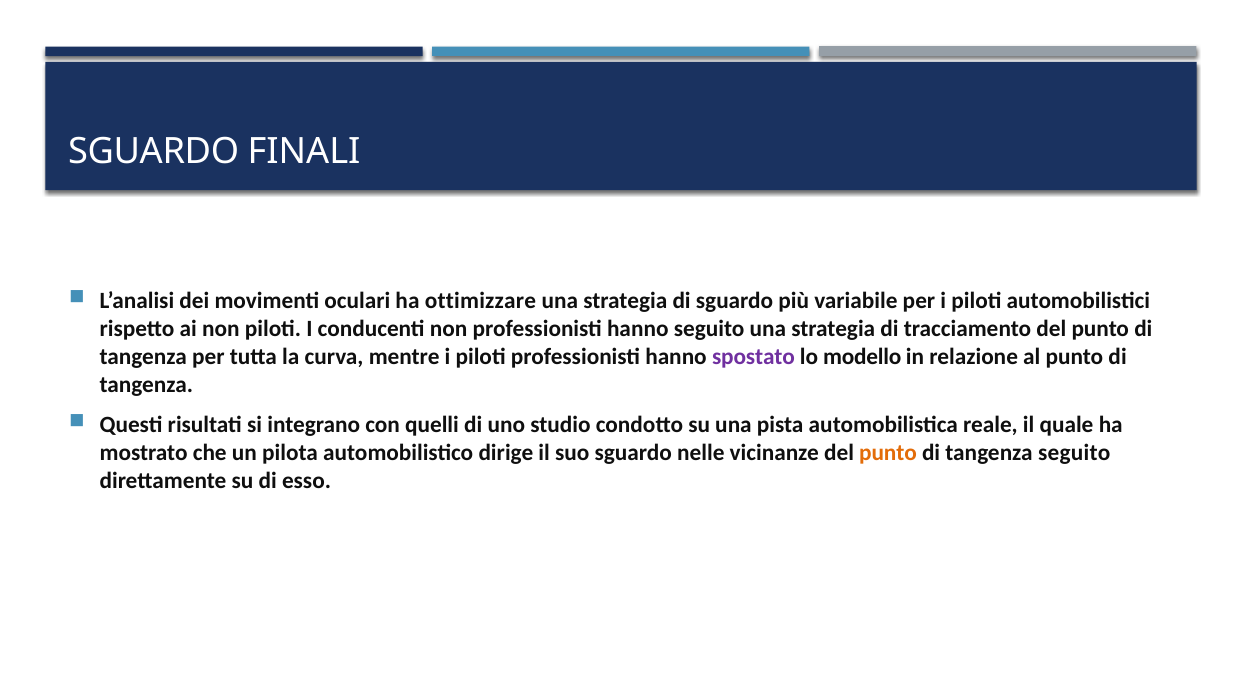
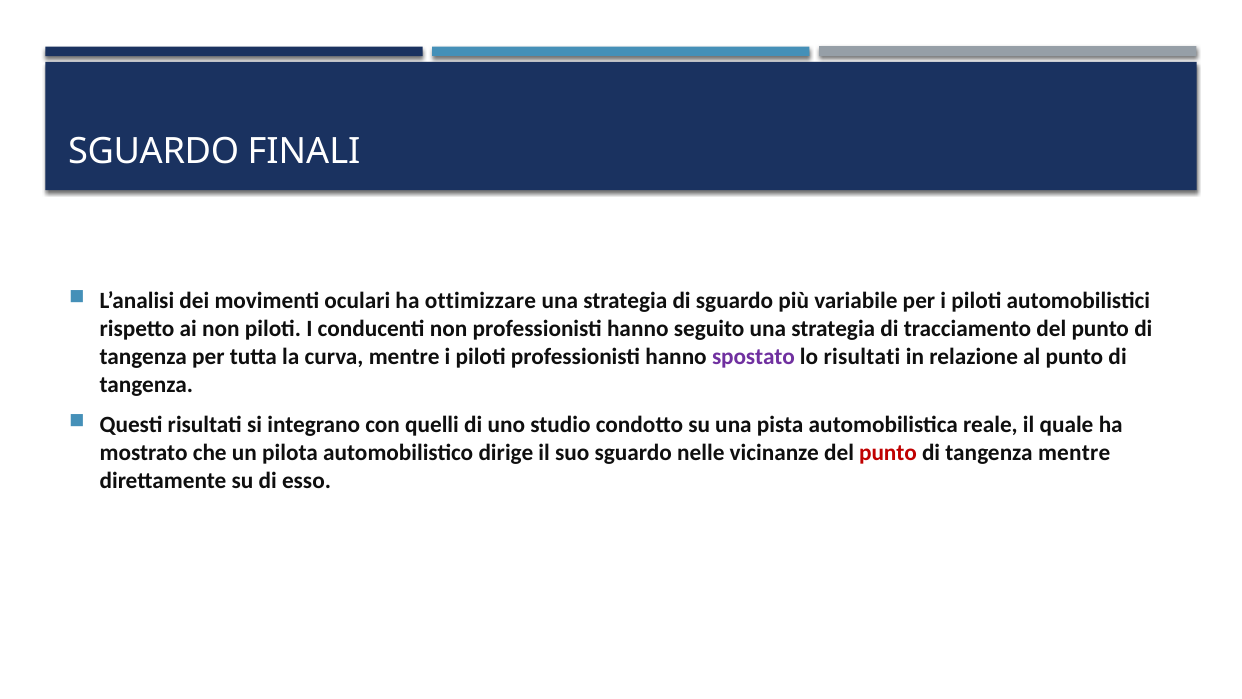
lo modello: modello -> risultati (862, 357)
punto colour: orange -> red (888, 453)
tangenza seguito: seguito -> mentre (1074, 453)
